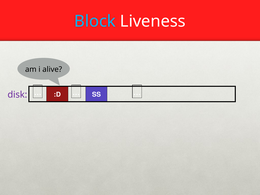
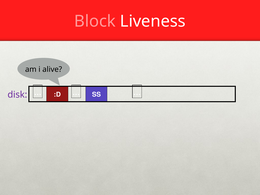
Block colour: light blue -> pink (95, 21)
